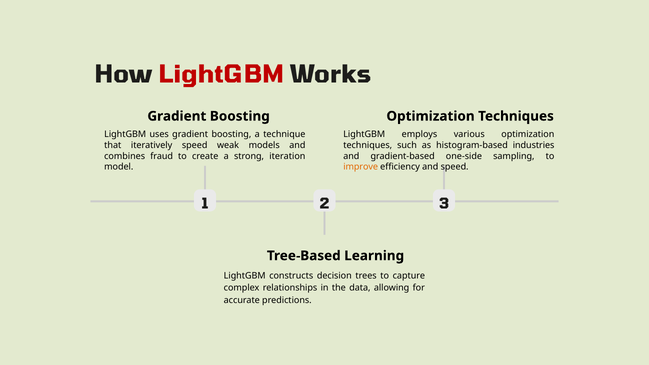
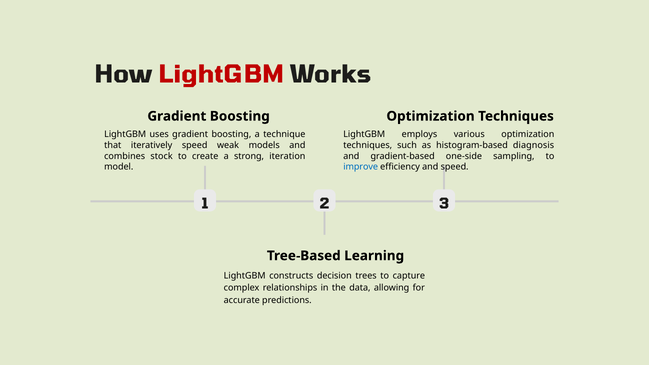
industries: industries -> diagnosis (534, 145)
fraud: fraud -> stock (162, 156)
improve colour: orange -> blue (361, 167)
